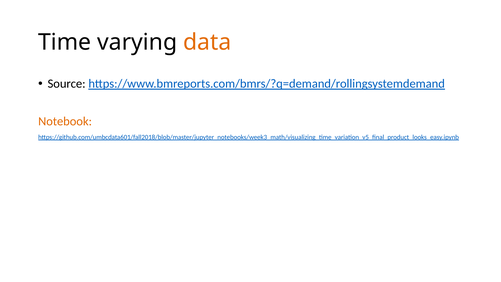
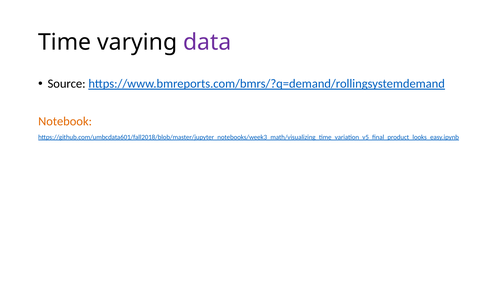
data colour: orange -> purple (207, 42)
